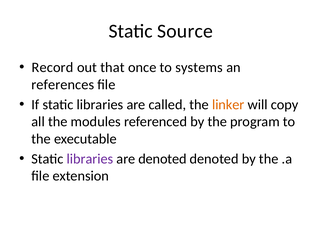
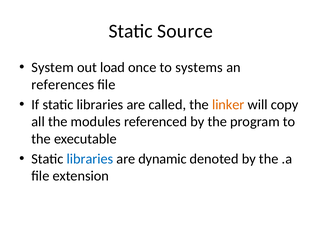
Record: Record -> System (53, 68)
that: that -> load (113, 68)
libraries colour: purple -> blue (90, 159)
are denoted: denoted -> dynamic (162, 159)
